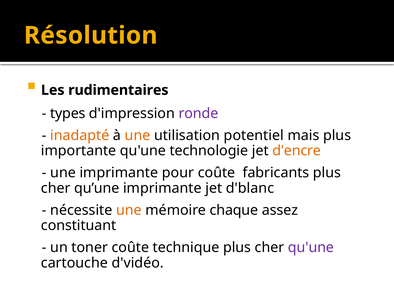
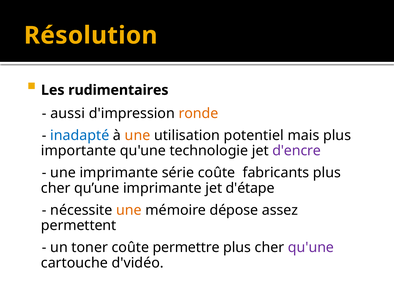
types: types -> aussi (68, 113)
ronde colour: purple -> orange (198, 113)
inadapté colour: orange -> blue (80, 135)
d'encre colour: orange -> purple (297, 150)
pour: pour -> série (178, 172)
d'blanc: d'blanc -> d'étape (250, 188)
chaque: chaque -> dépose (234, 210)
constituant: constituant -> permettent (79, 225)
technique: technique -> permettre (186, 247)
